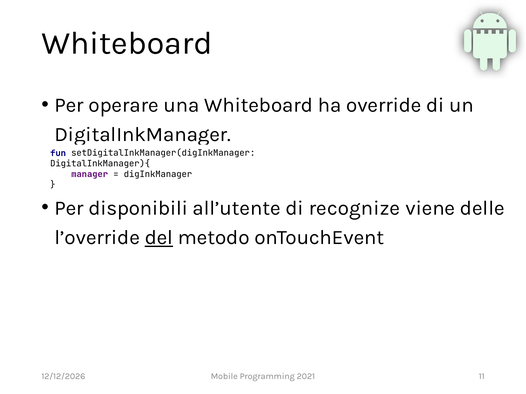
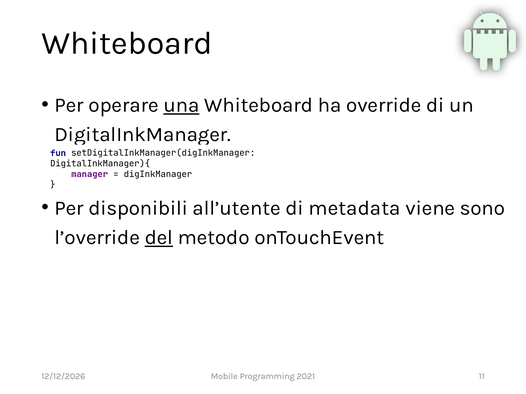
una underline: none -> present (181, 105)
recognize: recognize -> metadata (354, 208)
delle: delle -> sono (482, 208)
